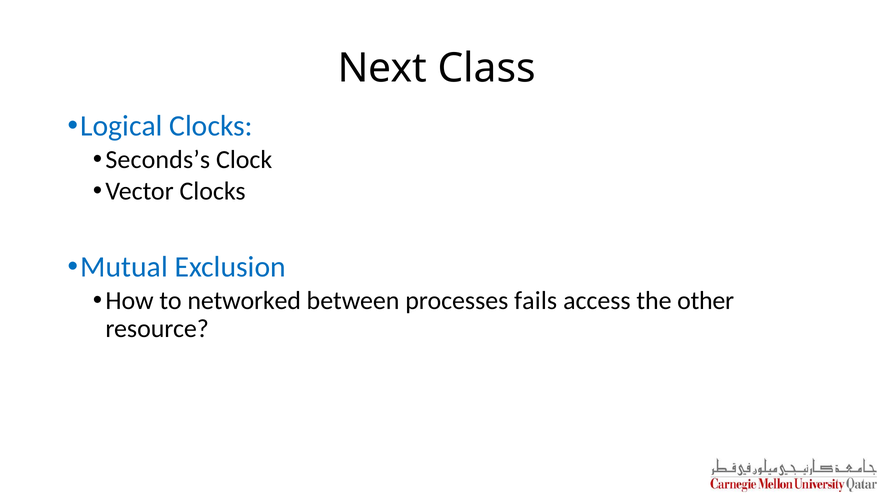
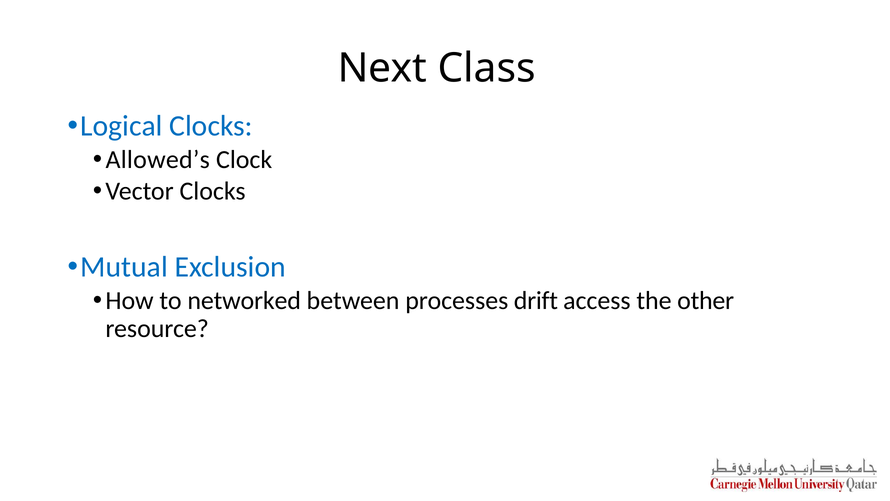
Seconds’s: Seconds’s -> Allowed’s (158, 159)
fails: fails -> drift (536, 300)
